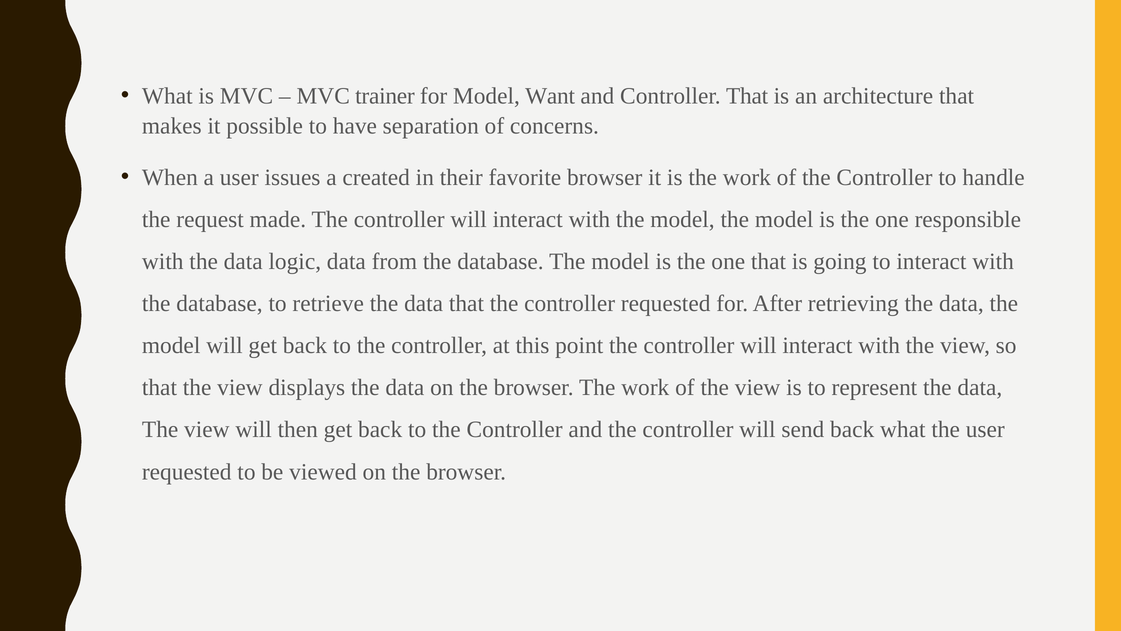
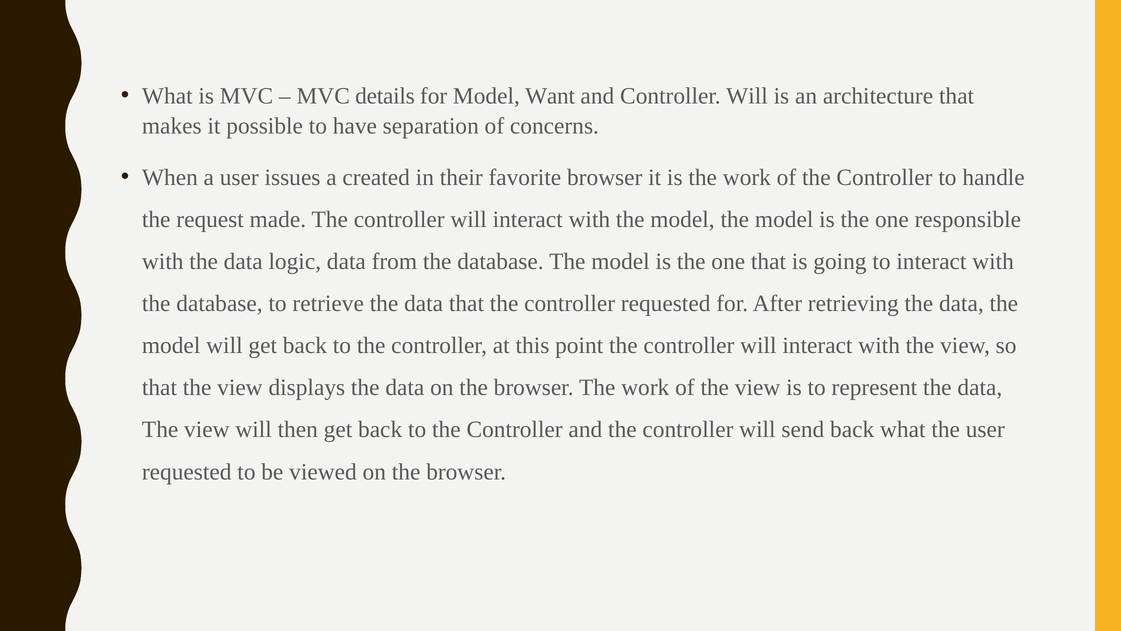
trainer: trainer -> details (385, 96)
and Controller That: That -> Will (747, 96)
